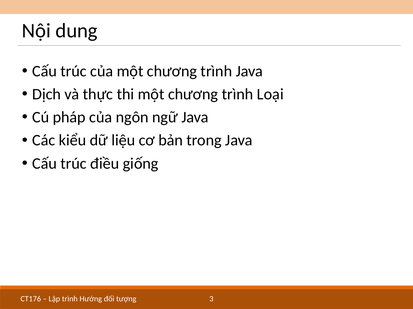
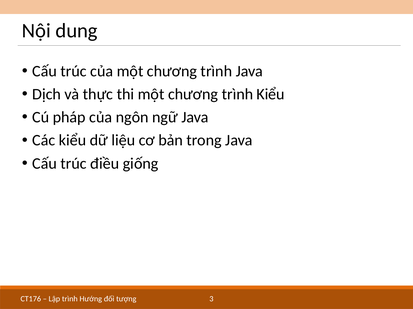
trình Loại: Loại -> Kiểu (270, 95)
